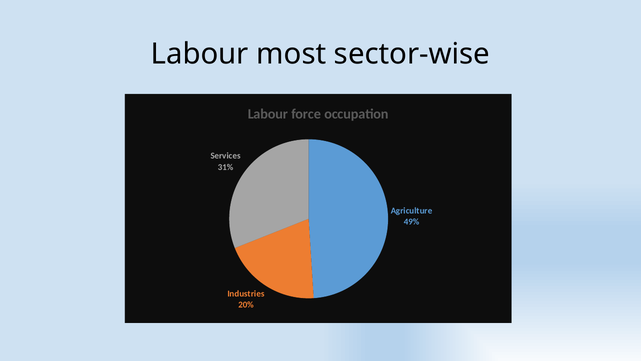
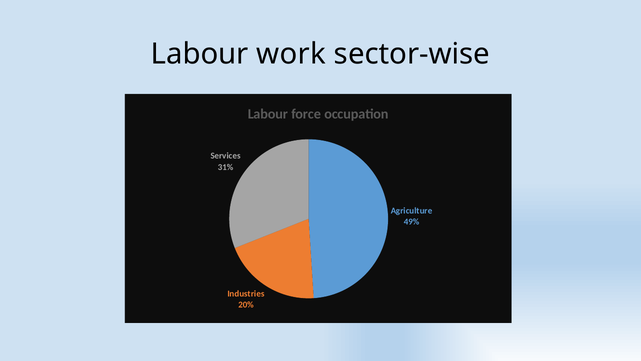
most: most -> work (291, 54)
